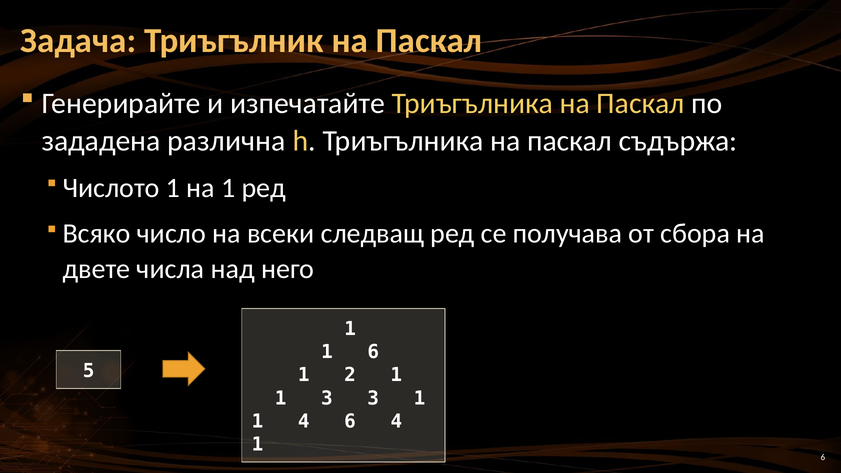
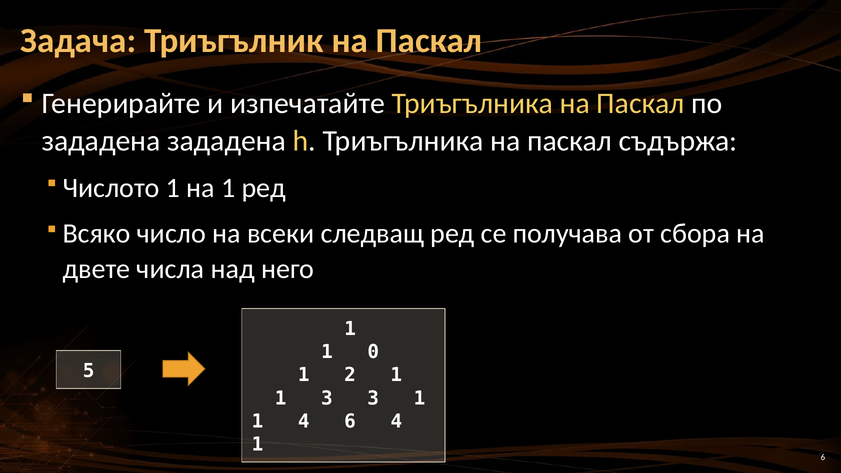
зададена различна: различна -> зададена (227, 141)
6: 6 -> 0 (373, 352)
